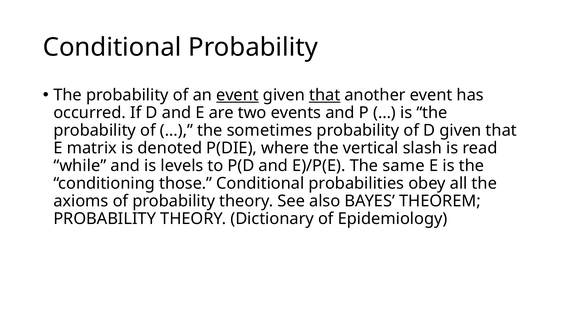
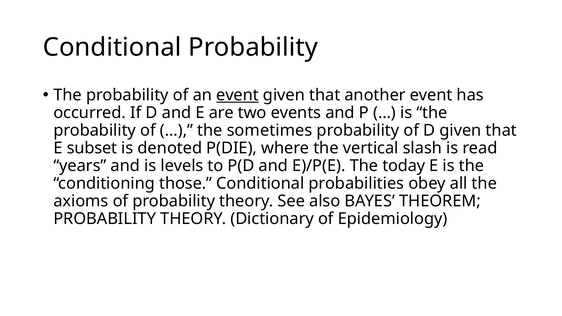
that underline: present -> none (325, 95)
matrix: matrix -> subset (92, 148)
while: while -> years (80, 166)
same: same -> today (404, 166)
